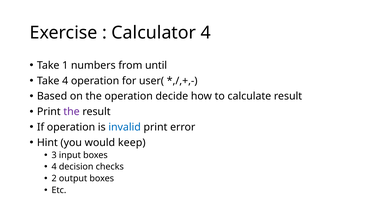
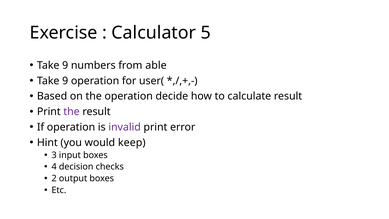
Calculator 4: 4 -> 5 (206, 33)
1: 1 -> 9 (65, 65)
until: until -> able (156, 65)
4: 4 -> 9 (65, 81)
invalid colour: blue -> purple (125, 127)
